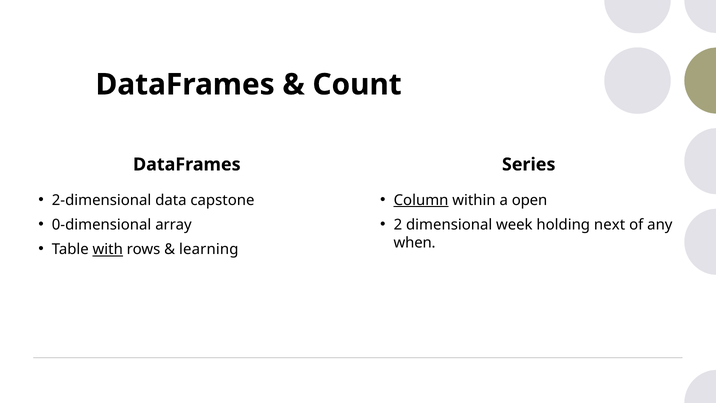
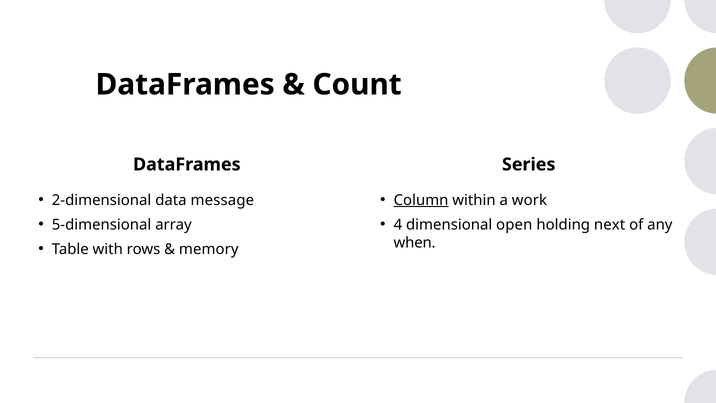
capstone: capstone -> message (222, 200)
open: open -> work (529, 200)
0-dimensional: 0-dimensional -> 5-dimensional (102, 225)
2: 2 -> 4 (398, 225)
week: week -> open (514, 225)
with underline: present -> none (108, 249)
learning: learning -> memory (209, 249)
